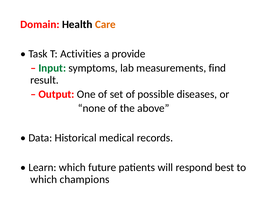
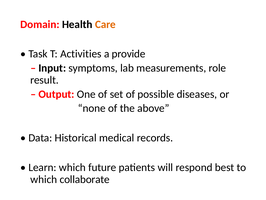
Input colour: green -> black (52, 68)
find: find -> role (217, 68)
champions: champions -> collaborate (85, 179)
